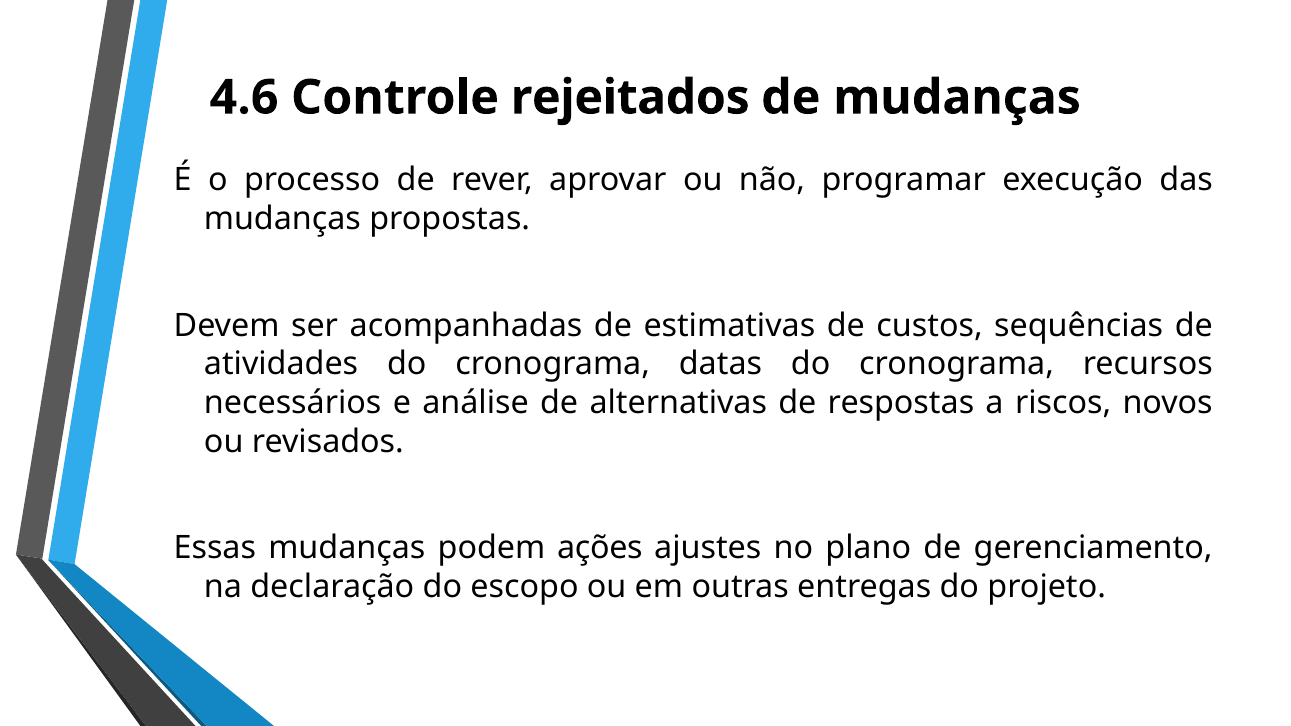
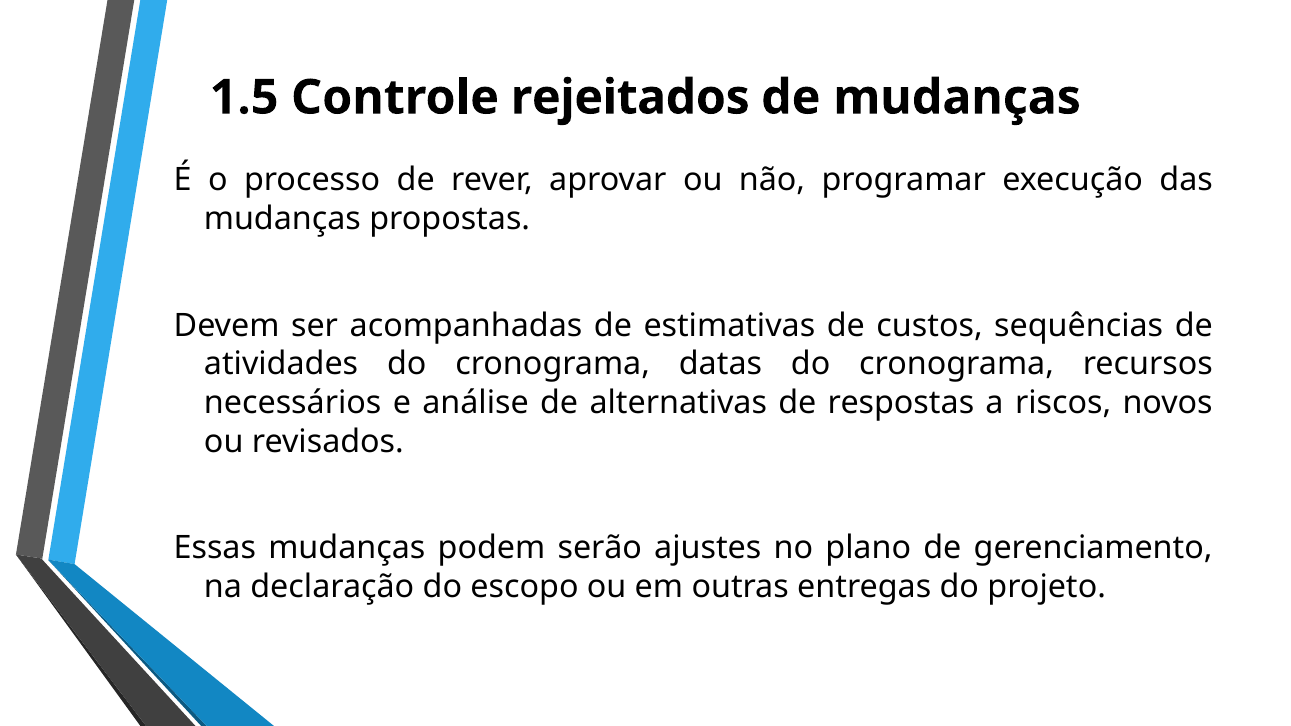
4.6: 4.6 -> 1.5 (244, 98)
ações: ações -> serão (600, 548)
